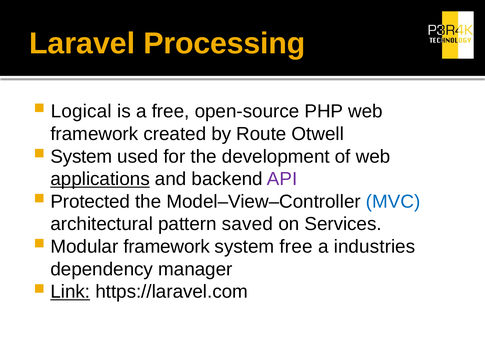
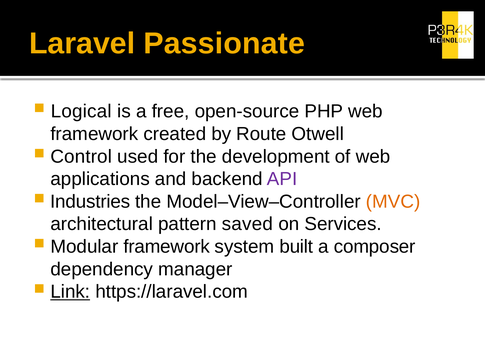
Processing: Processing -> Passionate (224, 44)
System: System -> Control (81, 157)
applications underline: present -> none (100, 179)
Protected: Protected -> Industries (90, 202)
MVC colour: blue -> orange (393, 202)
system free: free -> built (296, 247)
industries: industries -> composer (375, 247)
